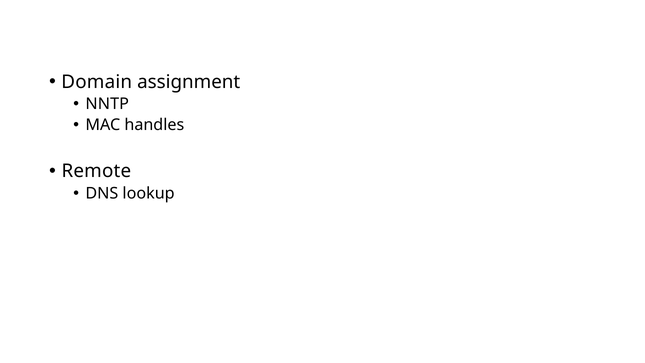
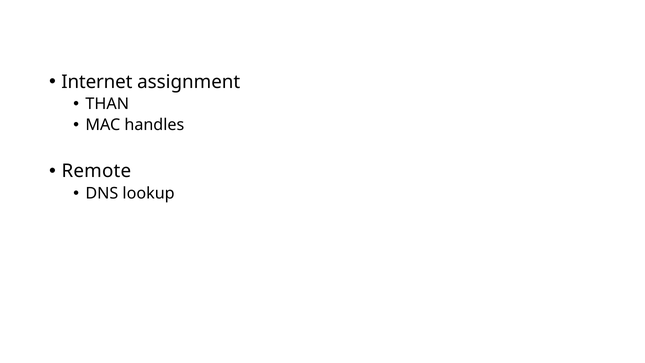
Domain: Domain -> Internet (97, 82)
NNTP: NNTP -> THAN (107, 104)
